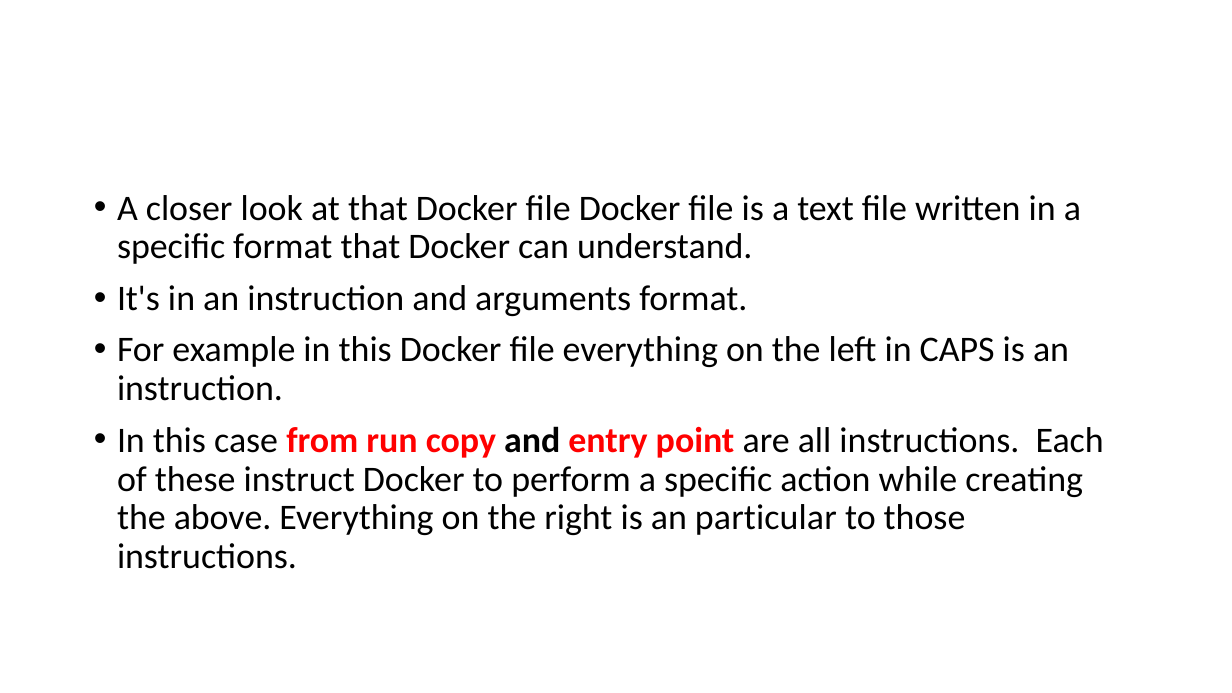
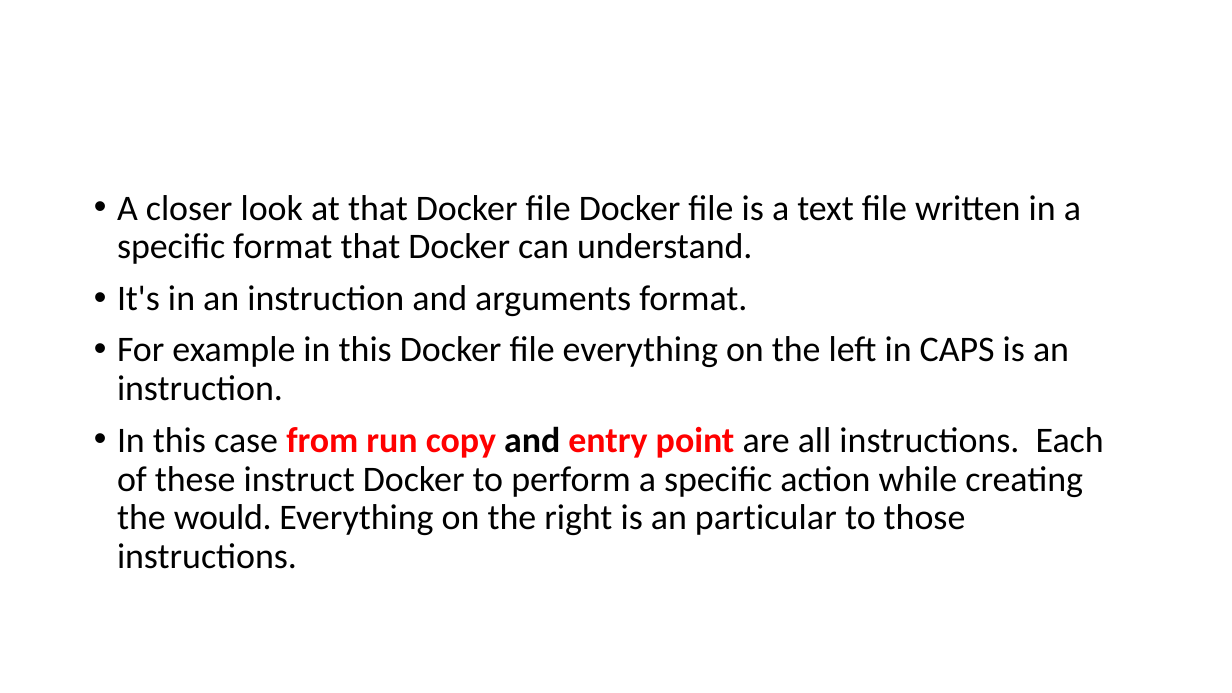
above: above -> would (223, 518)
